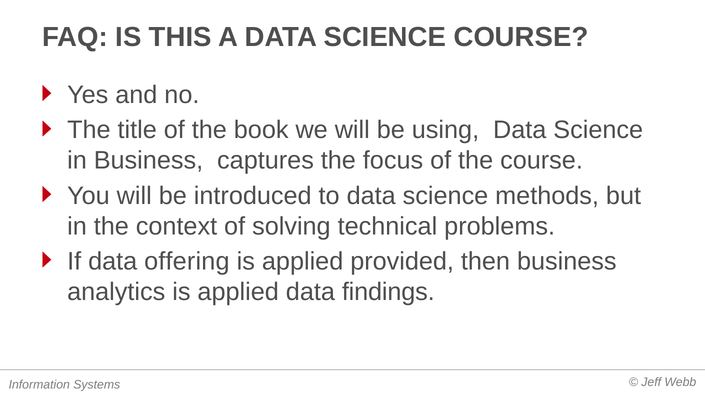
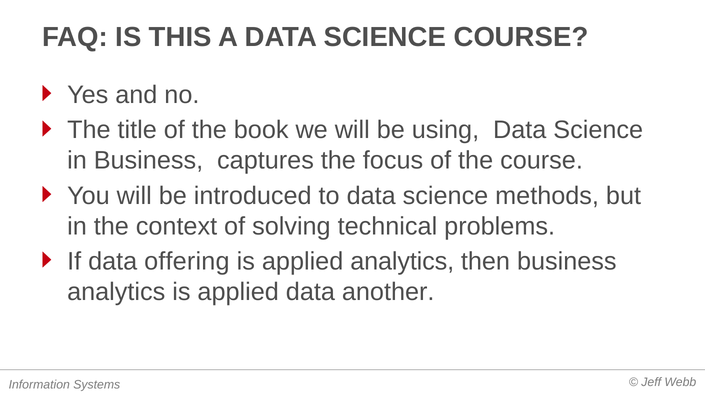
applied provided: provided -> analytics (402, 261)
findings: findings -> another (388, 292)
